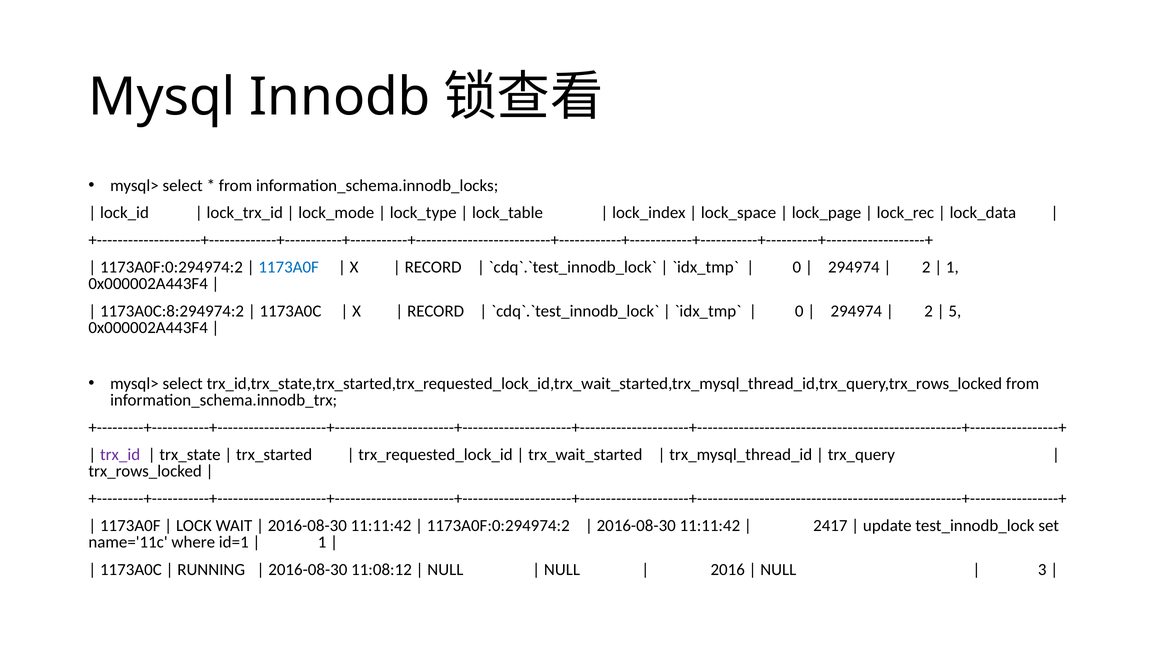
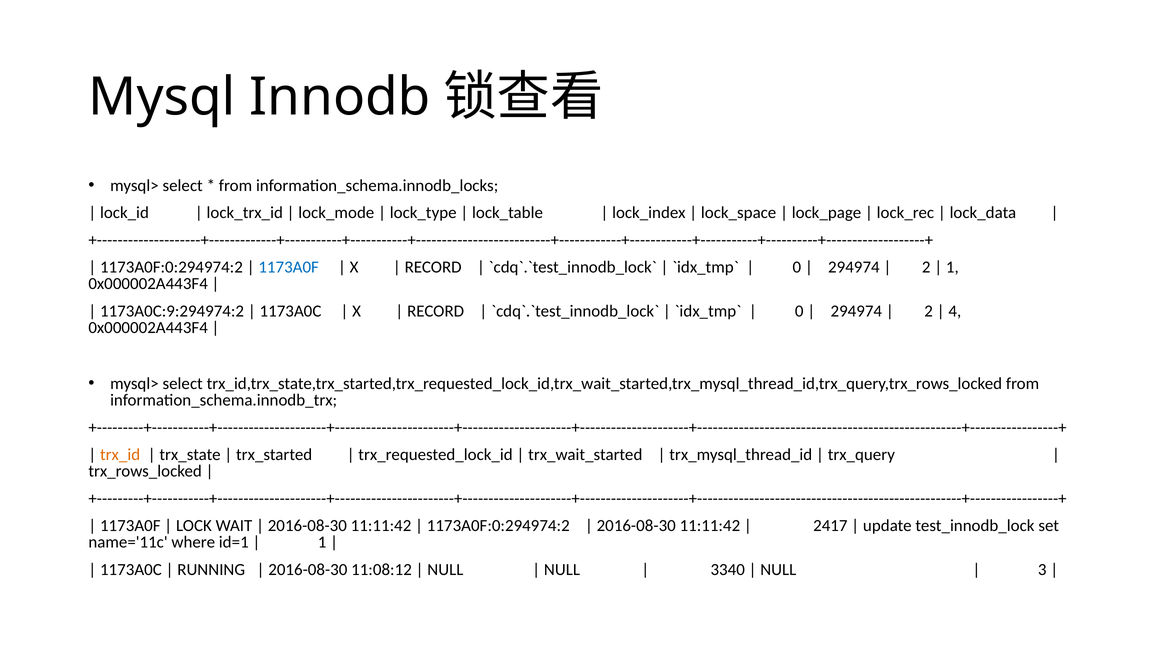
1173A0C:8:294974:2: 1173A0C:8:294974:2 -> 1173A0C:9:294974:2 (172, 311)
5: 5 -> 4 (955, 311)
trx_id colour: purple -> orange (120, 455)
2016: 2016 -> 3340 (728, 570)
